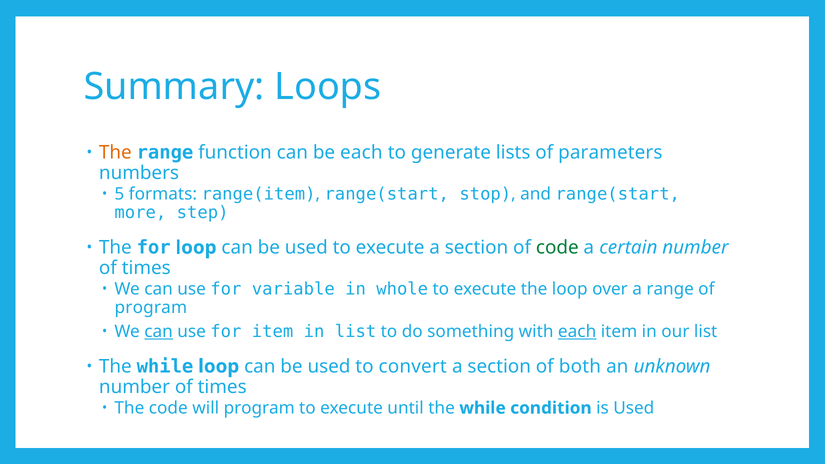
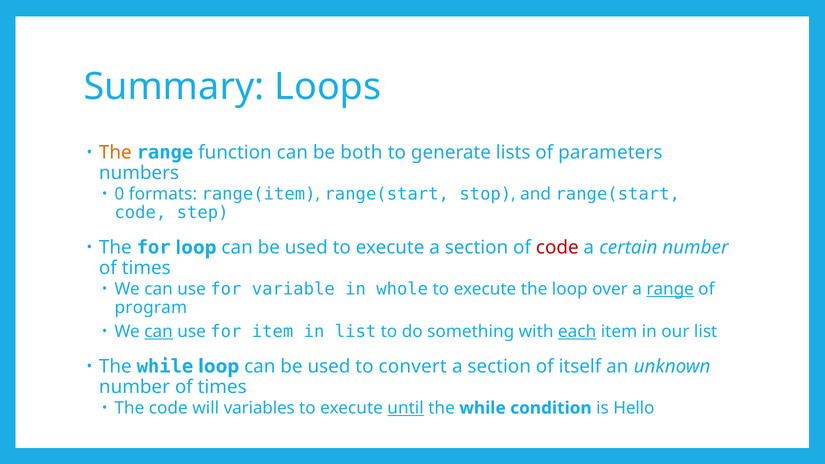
be each: each -> both (361, 152)
5: 5 -> 0 (119, 194)
more: more -> code (140, 213)
code colour: green -> red (557, 248)
range underline: none -> present (670, 289)
both: both -> itself (580, 366)
will program: program -> variables (259, 408)
until underline: none -> present (406, 408)
is Used: Used -> Hello (634, 408)
